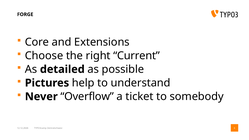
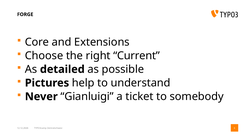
Overflow: Overflow -> Gianluigi (87, 97)
